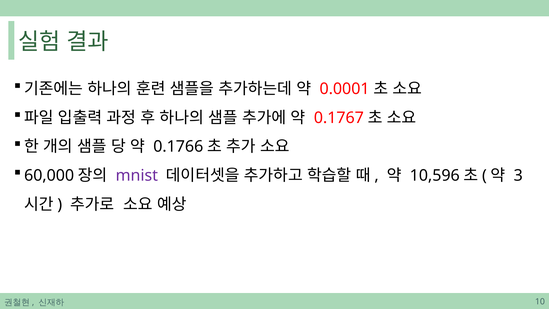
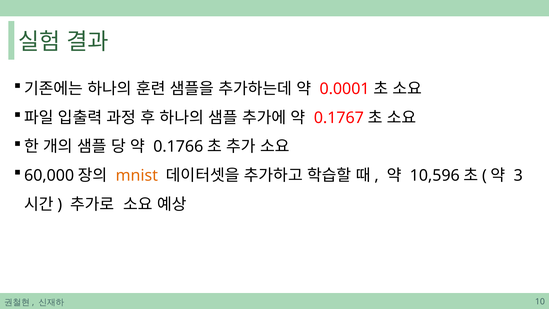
mnist colour: purple -> orange (137, 175)
